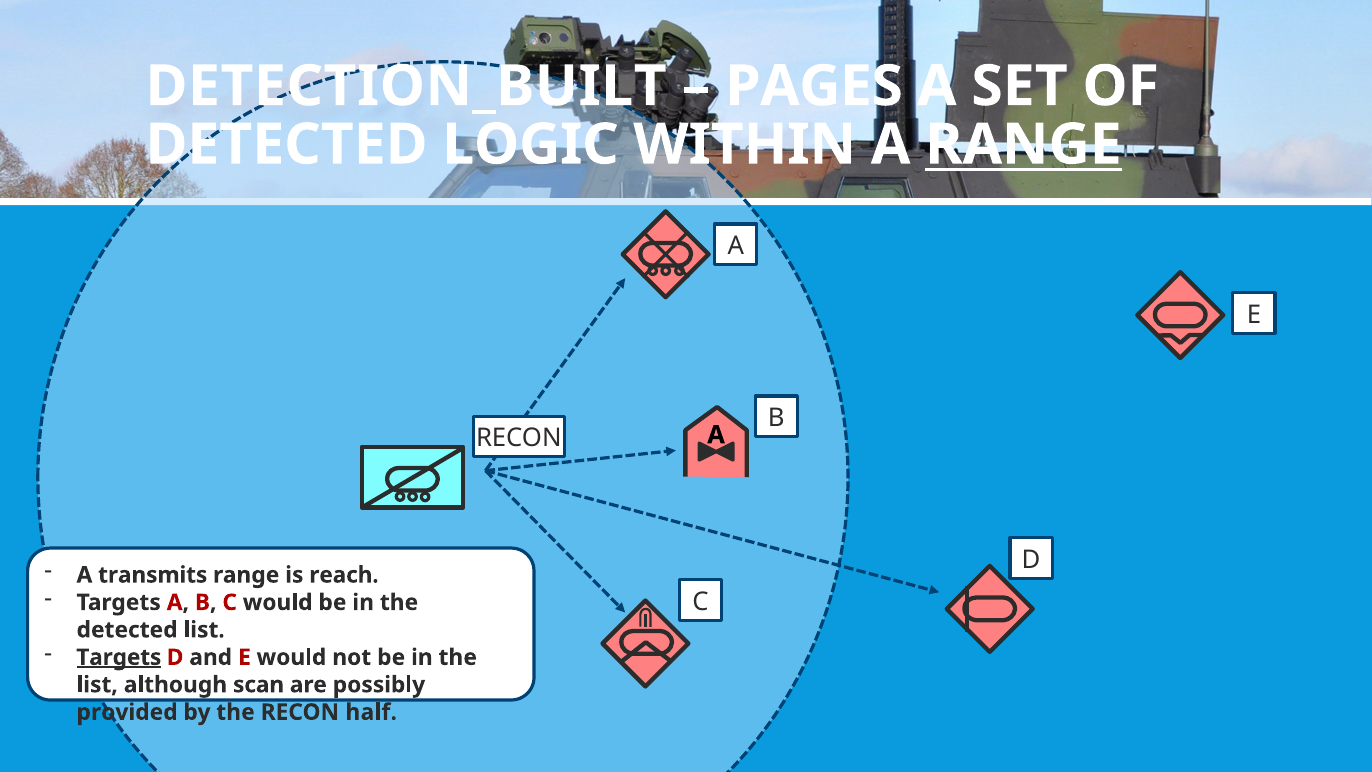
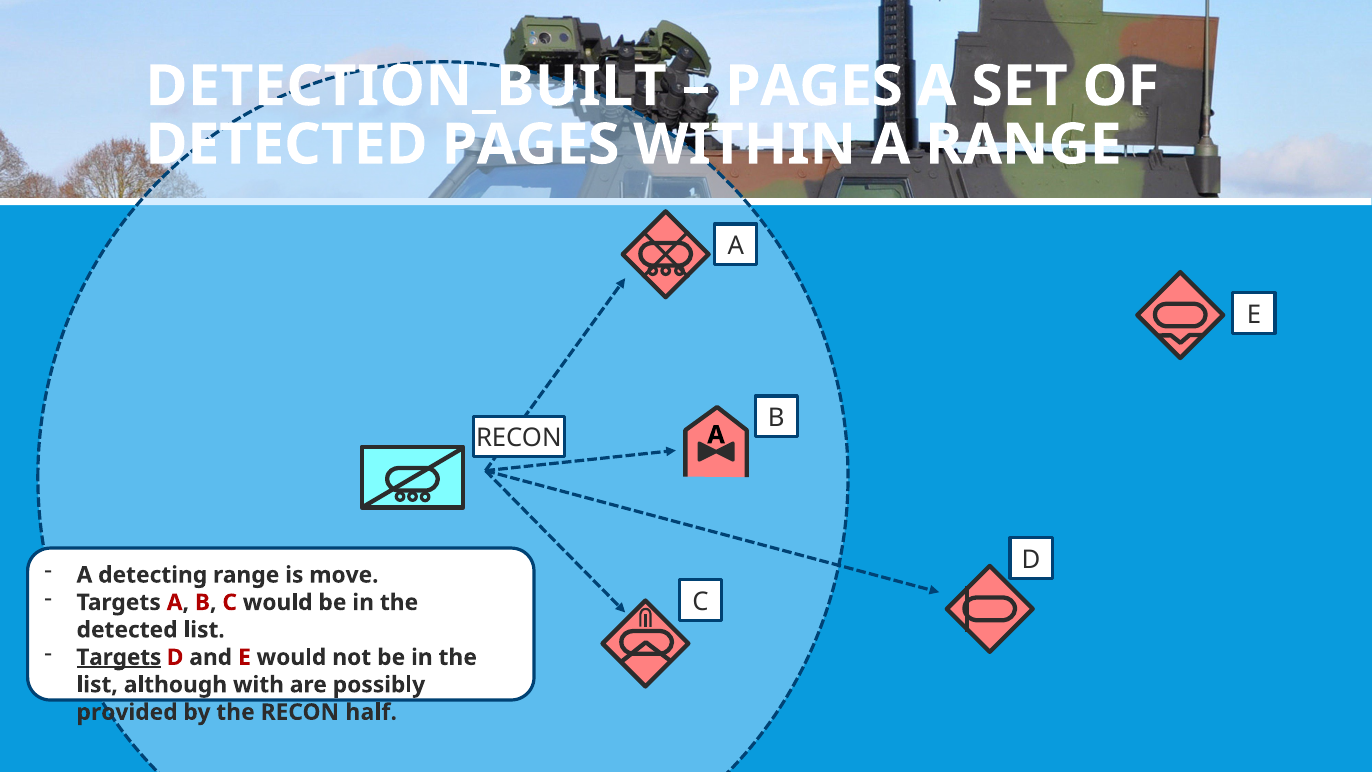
DETECTED LOGIC: LOGIC -> PAGES (531, 145)
RANGE underline: present -> none (1024, 145)
transmits: transmits -> detecting (153, 575)
reach: reach -> move (344, 575)
scan: scan -> with (258, 685)
